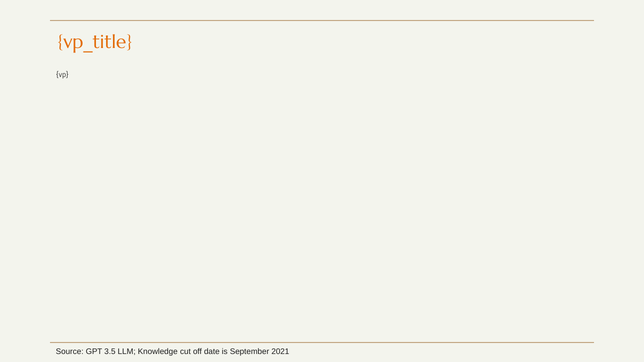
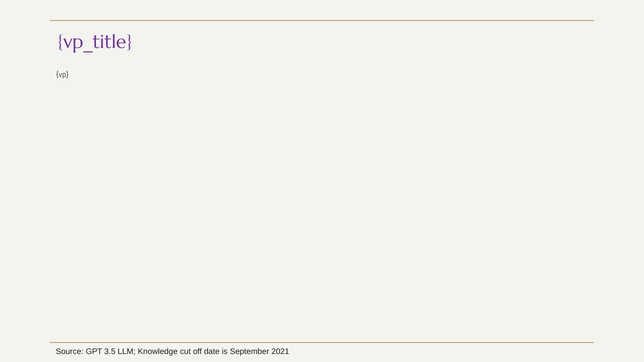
vp_title colour: orange -> purple (95, 42)
